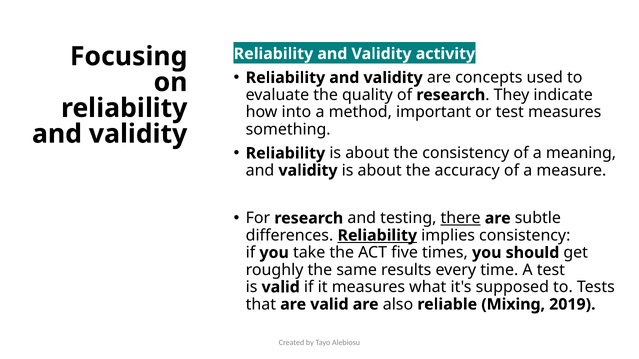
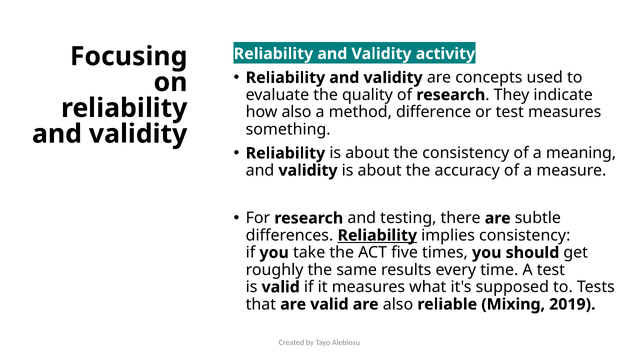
how into: into -> also (297, 112)
important: important -> difference (434, 112)
there underline: present -> none (461, 218)
